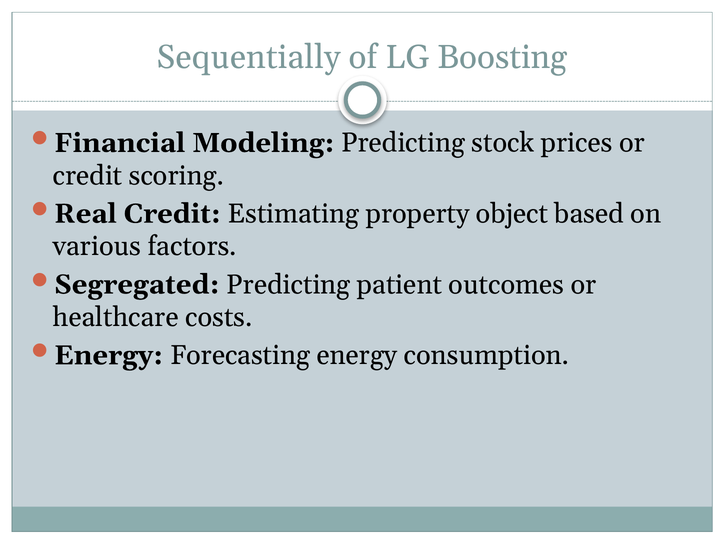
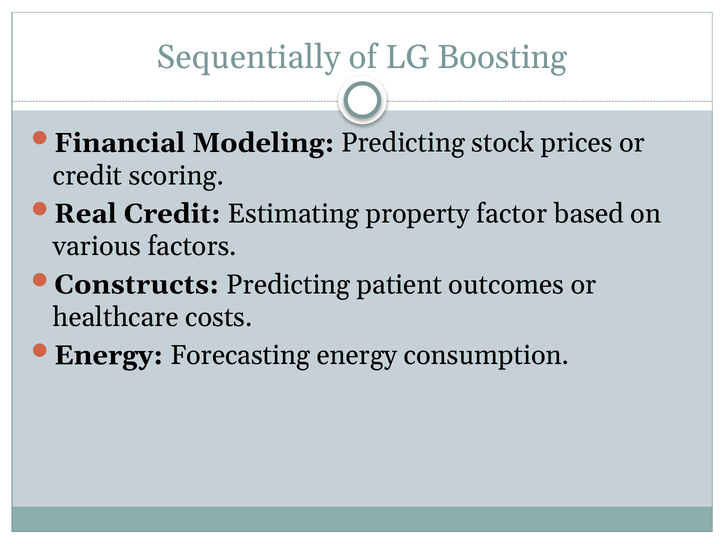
object: object -> factor (512, 214)
Segregated: Segregated -> Constructs (137, 284)
